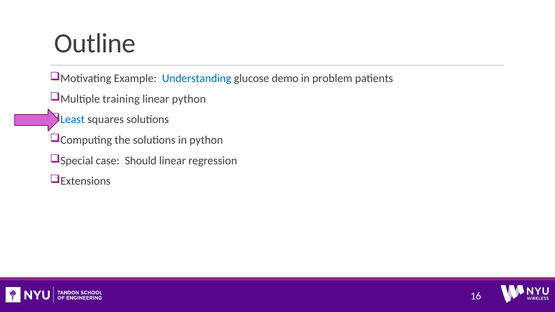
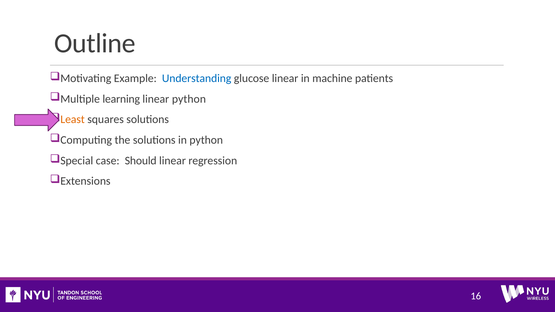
glucose demo: demo -> linear (285, 78)
problem: problem -> machine (332, 78)
training: training -> learning (121, 99)
Least colour: blue -> orange (73, 119)
